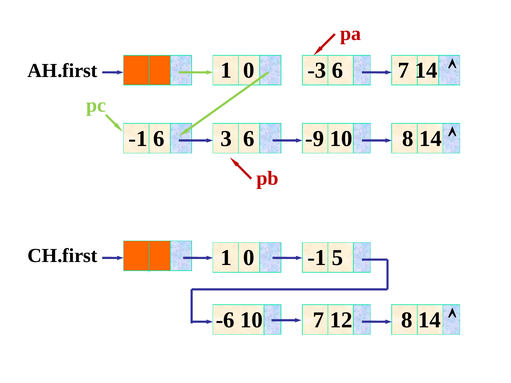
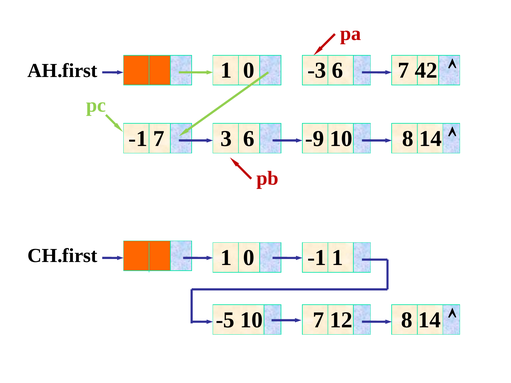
7 14: 14 -> 42 (426, 71)
-1 6: 6 -> 7 (159, 139)
-1 5: 5 -> 1 (338, 258)
-6: -6 -> -5 (225, 320)
